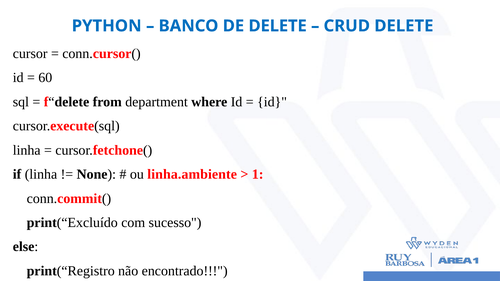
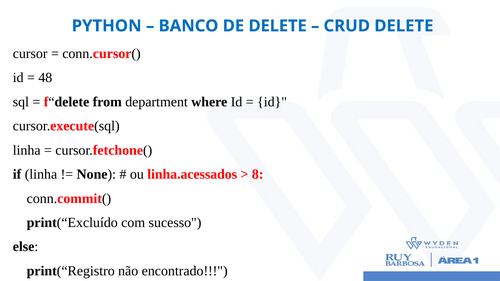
60: 60 -> 48 (45, 78)
linha.ambiente: linha.ambiente -> linha.acessados (192, 174)
1: 1 -> 8 (258, 174)
